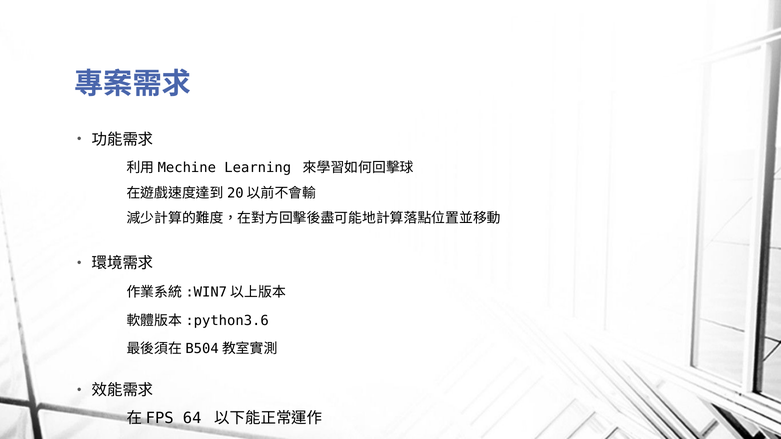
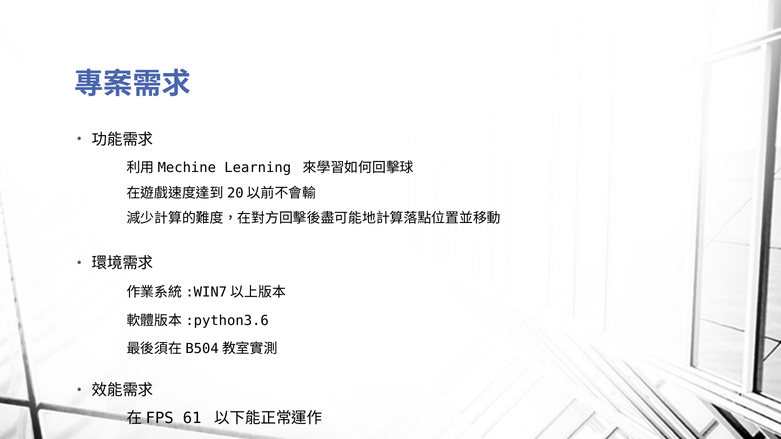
64: 64 -> 61 (192, 419)
